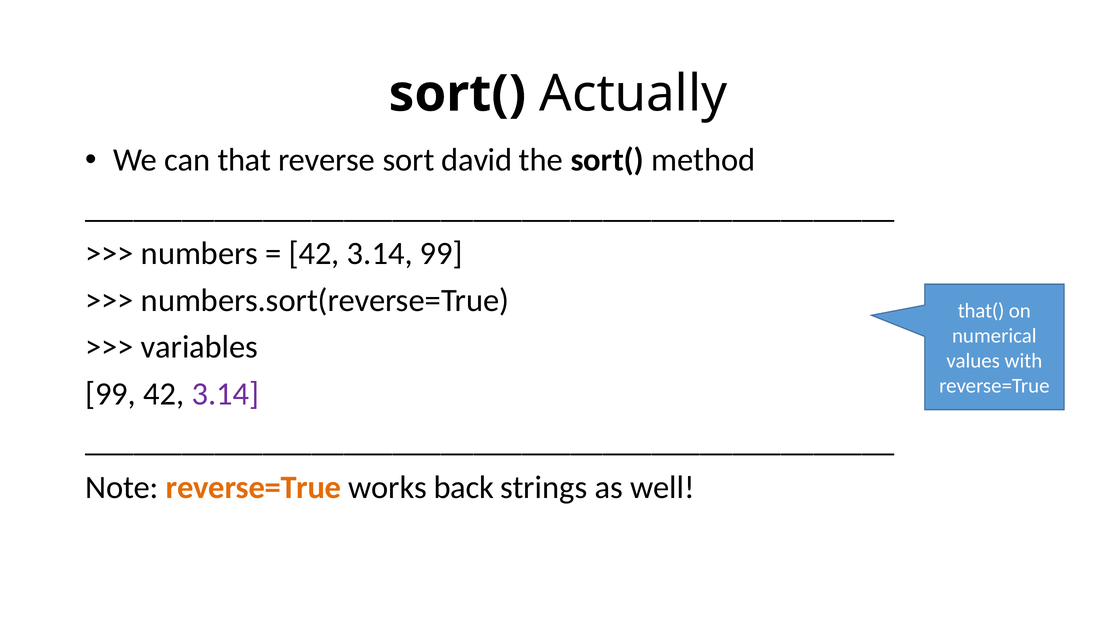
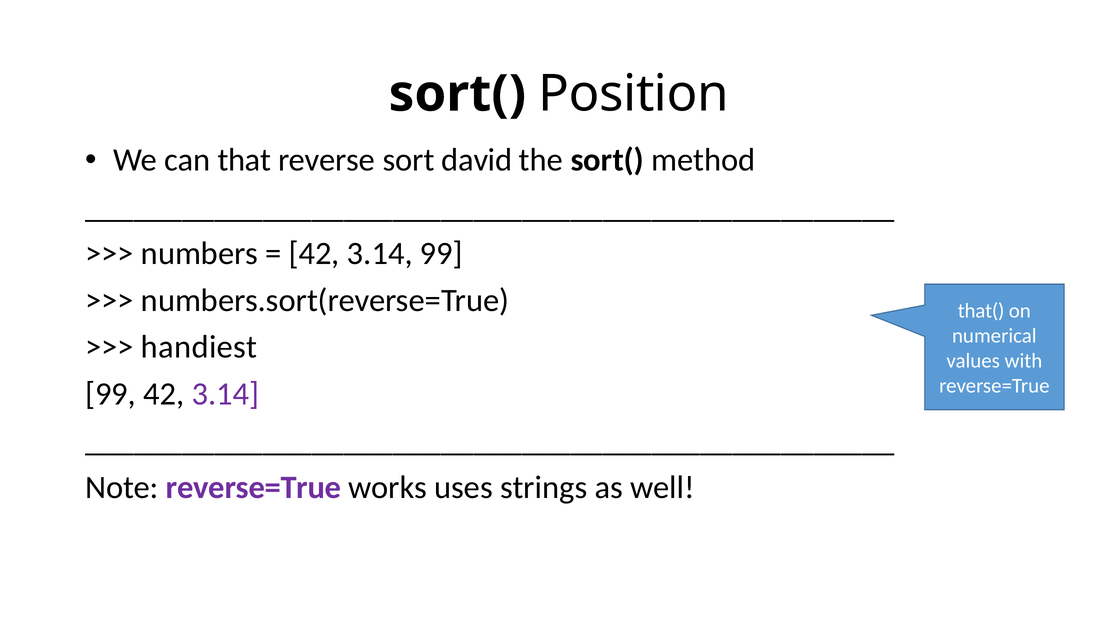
Actually: Actually -> Position (634, 94)
variables: variables -> handiest (199, 347)
reverse=True colour: orange -> purple (254, 487)
back: back -> uses (464, 487)
